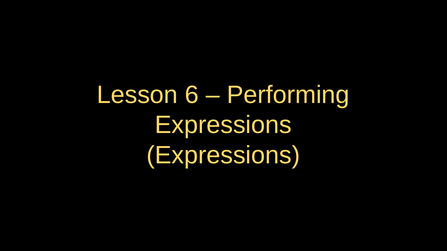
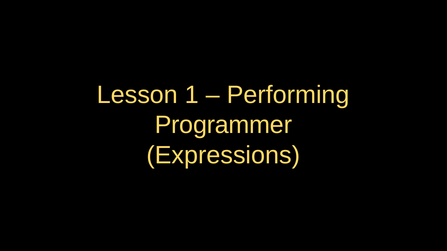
6: 6 -> 1 (192, 95)
Expressions: Expressions -> Programmer (223, 125)
